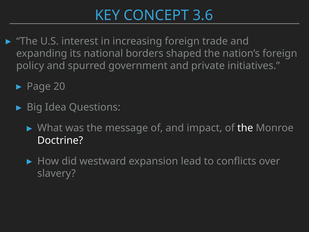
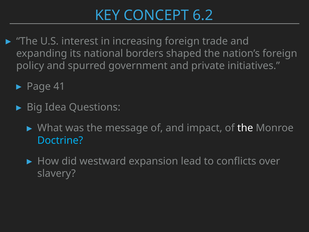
3.6: 3.6 -> 6.2 (203, 15)
20: 20 -> 41 (59, 86)
Doctrine colour: white -> light blue (60, 140)
